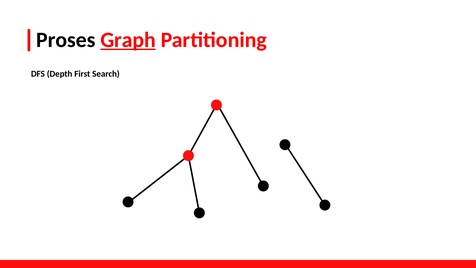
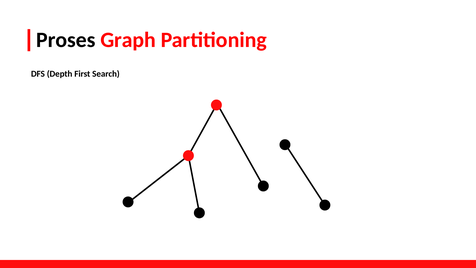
Graph underline: present -> none (128, 40)
